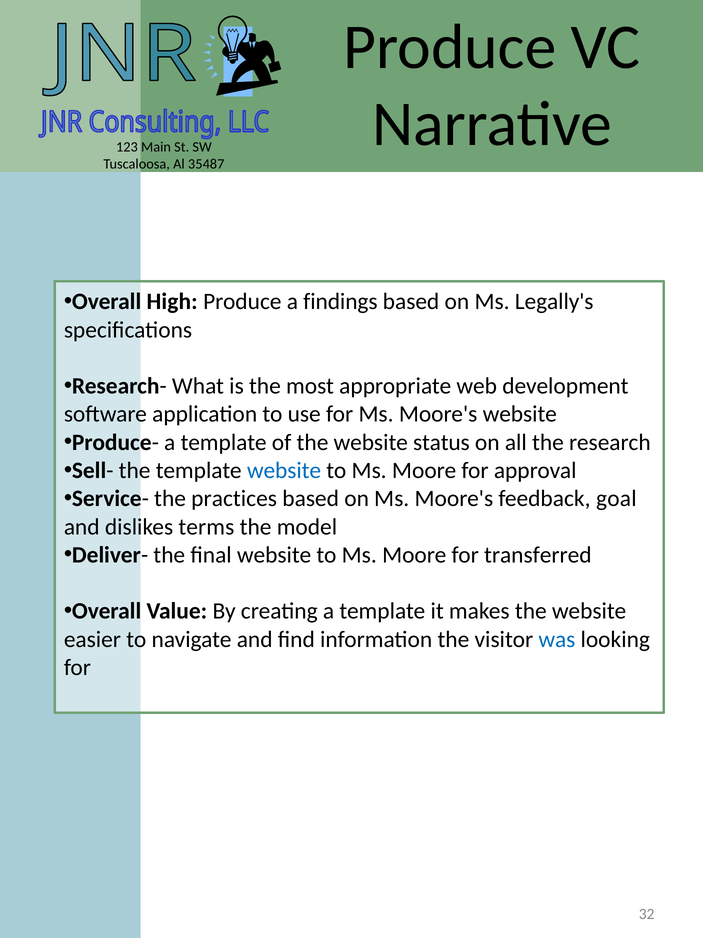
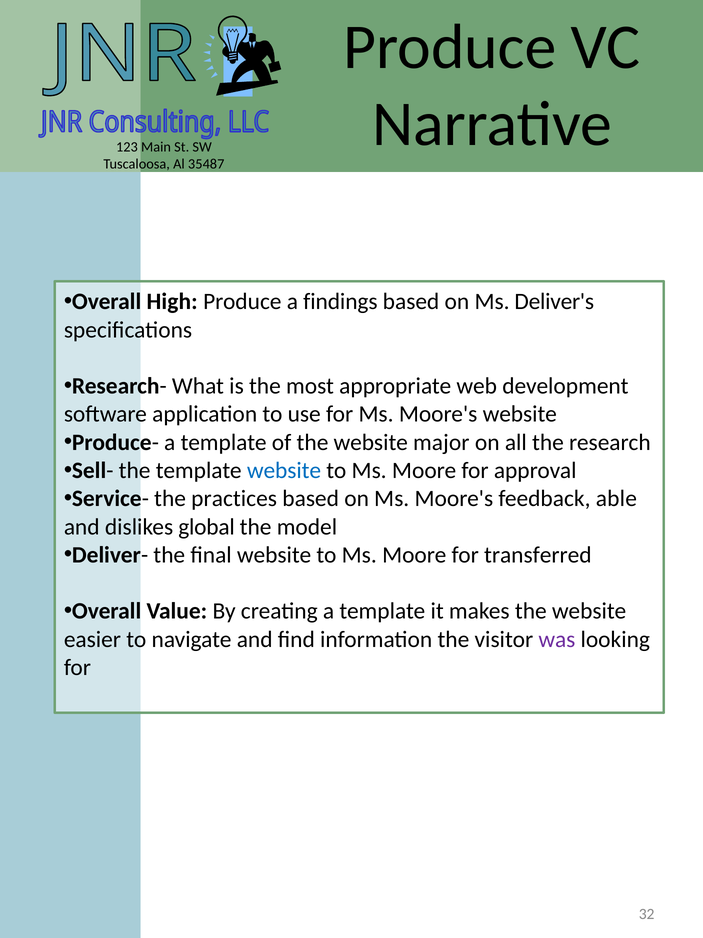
Legally's: Legally's -> Deliver's (554, 301)
status: status -> major (441, 442)
goal: goal -> able (616, 498)
terms: terms -> global (207, 526)
was colour: blue -> purple (557, 639)
